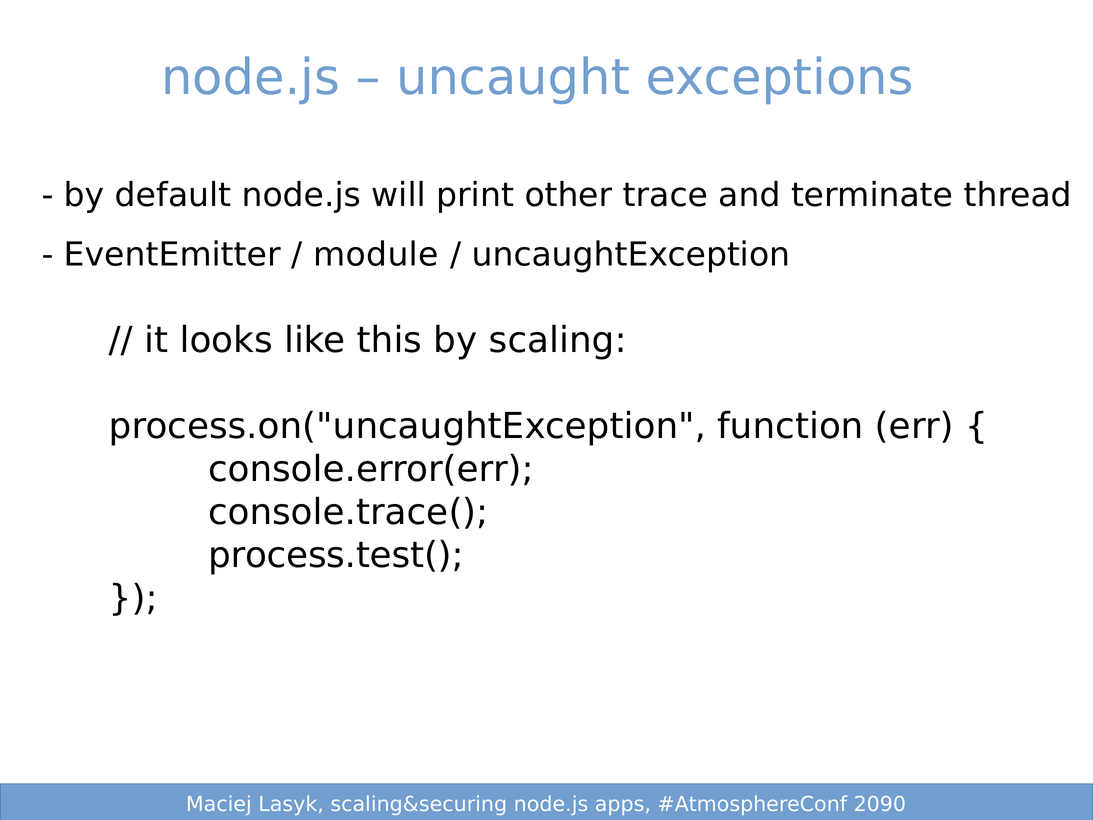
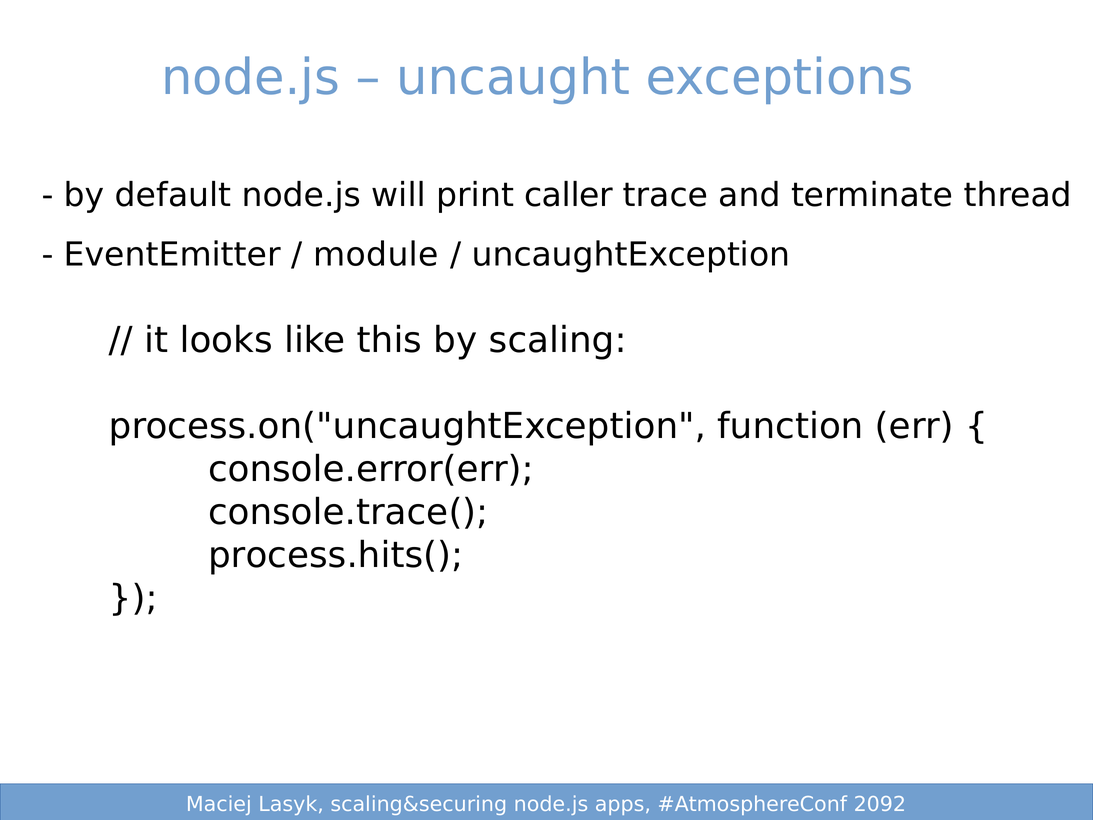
other: other -> caller (569, 195)
process.test(: process.test( -> process.hits( (336, 555)
2090: 2090 -> 2092 (880, 804)
